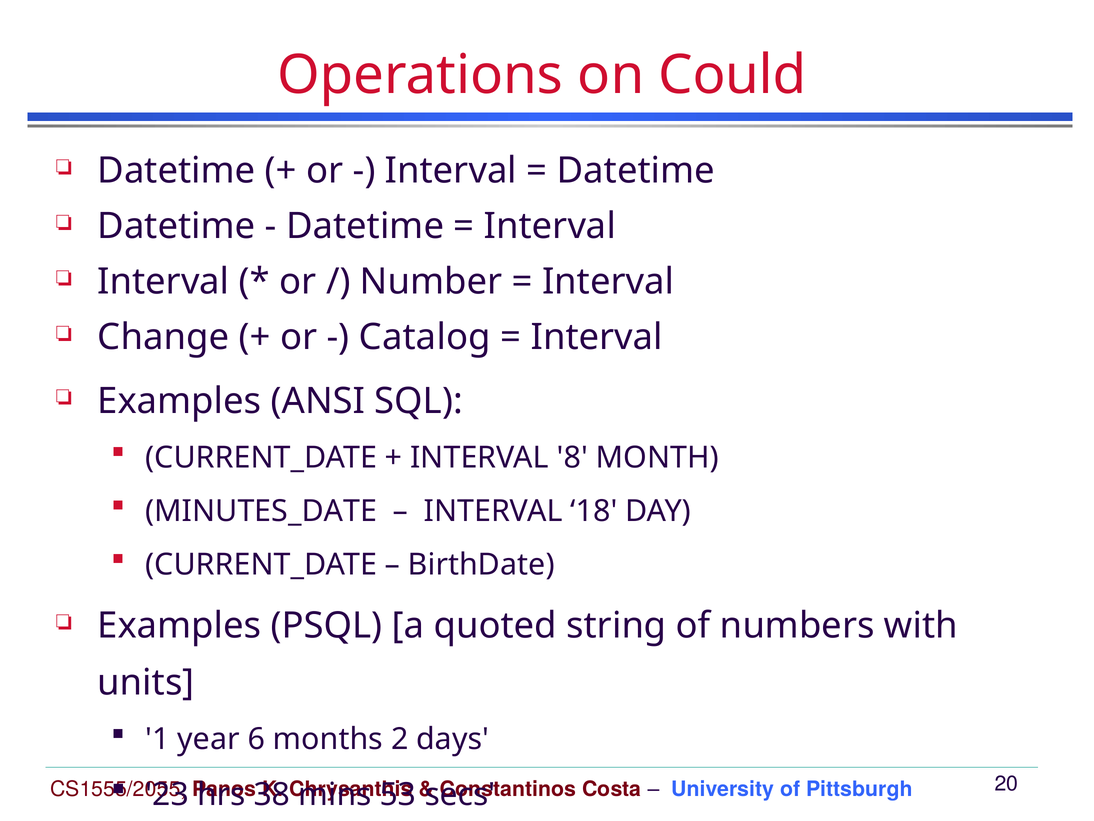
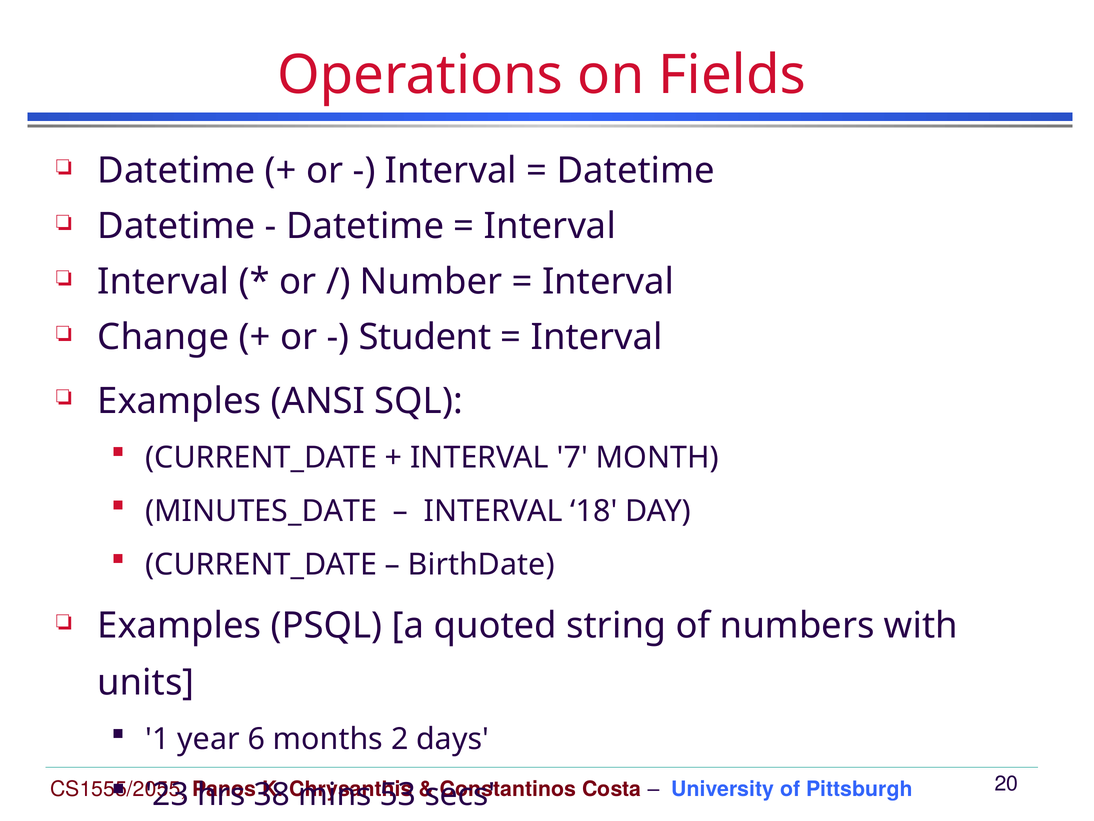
Could: Could -> Fields (732, 75)
Catalog: Catalog -> Student (425, 337)
8: 8 -> 7 (572, 457)
